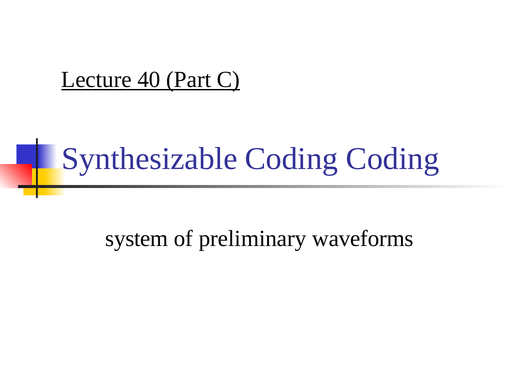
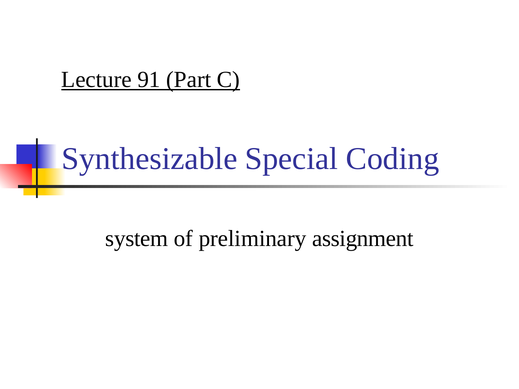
40: 40 -> 91 (149, 80)
Synthesizable Coding: Coding -> Special (291, 159)
waveforms: waveforms -> assignment (363, 239)
